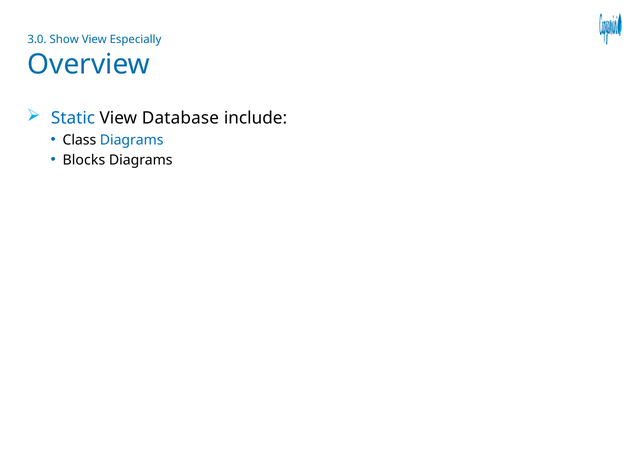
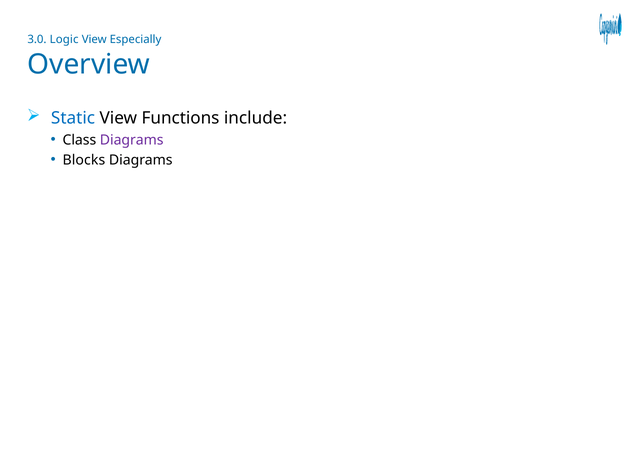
Show: Show -> Logic (64, 39)
Database: Database -> Functions (181, 118)
Diagrams colour: blue -> purple (132, 140)
